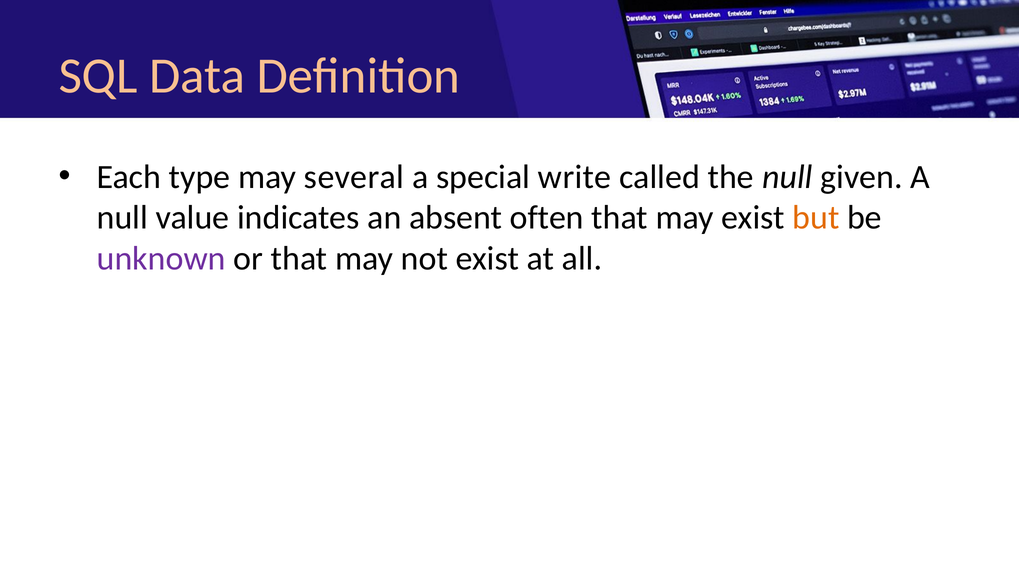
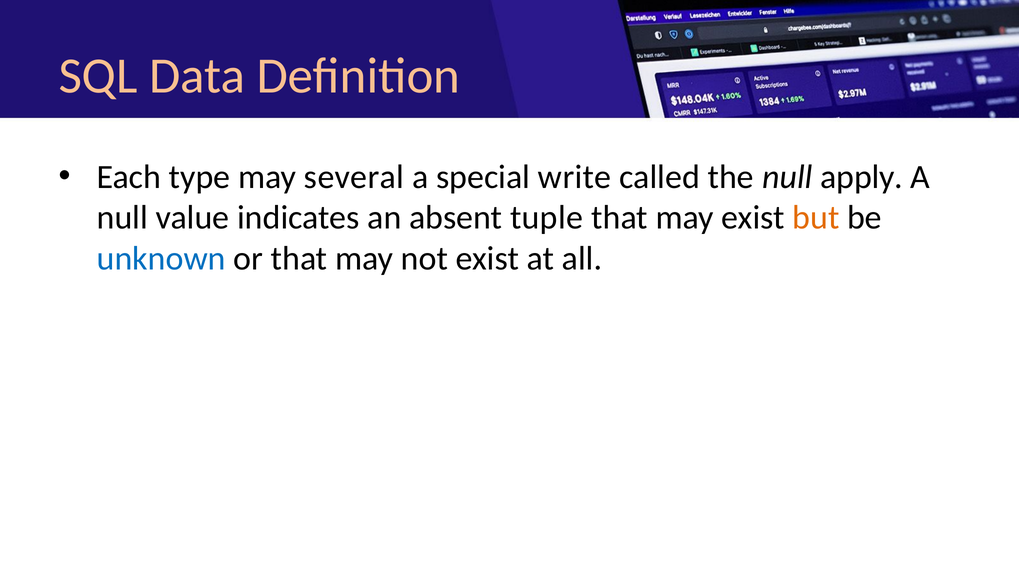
given: given -> apply (862, 177)
often: often -> tuple (547, 218)
unknown colour: purple -> blue (161, 259)
